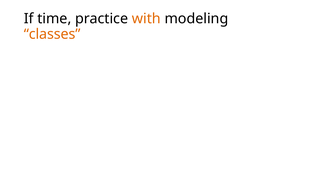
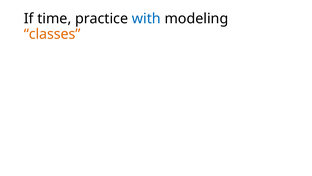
with colour: orange -> blue (146, 18)
